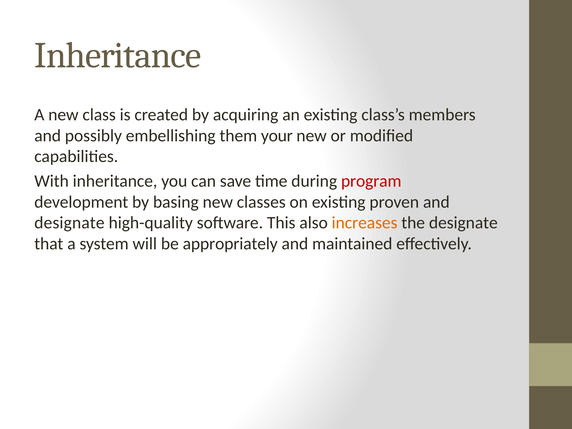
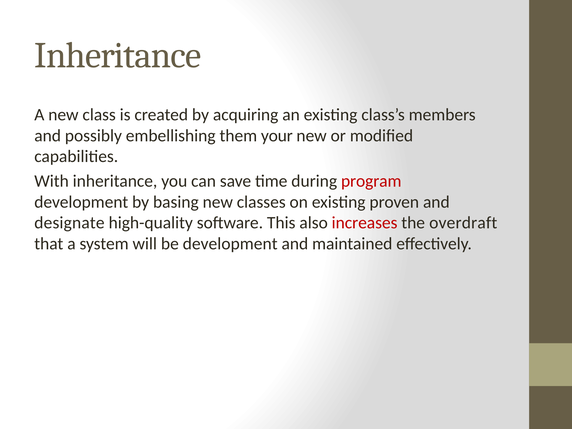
increases colour: orange -> red (365, 223)
the designate: designate -> overdraft (463, 223)
be appropriately: appropriately -> development (230, 244)
